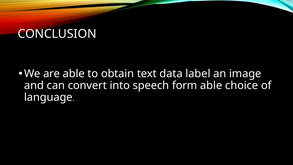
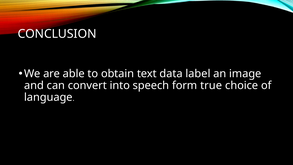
form able: able -> true (211, 85)
